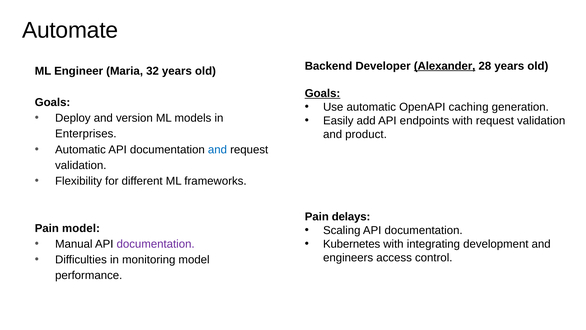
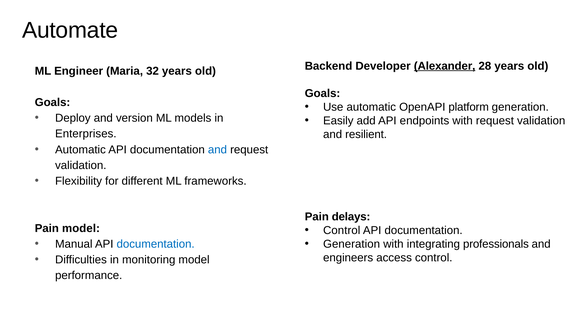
Goals underline: present -> none (323, 93)
caching: caching -> platform (469, 107)
product: product -> resilient (366, 134)
Scaling: Scaling -> Control (342, 230)
documentation colour: purple -> blue (156, 244)
Kubernetes: Kubernetes -> Generation (352, 244)
development: development -> professionals (496, 244)
